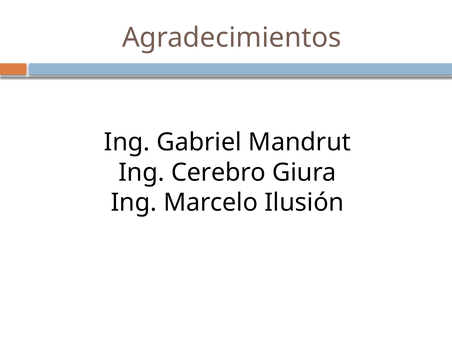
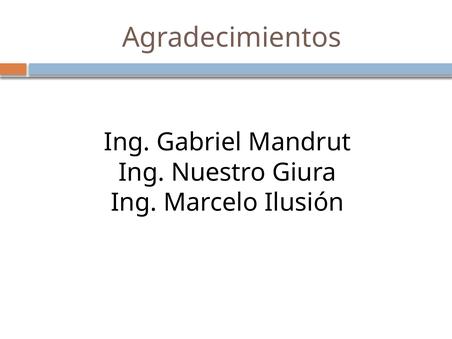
Cerebro: Cerebro -> Nuestro (218, 172)
